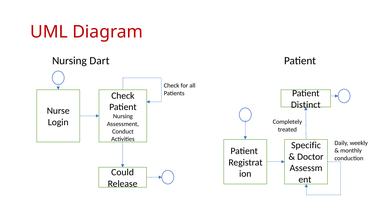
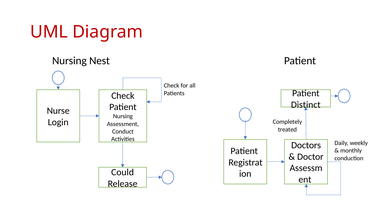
Dart: Dart -> Nest (100, 61)
Specific: Specific -> Doctors (306, 145)
